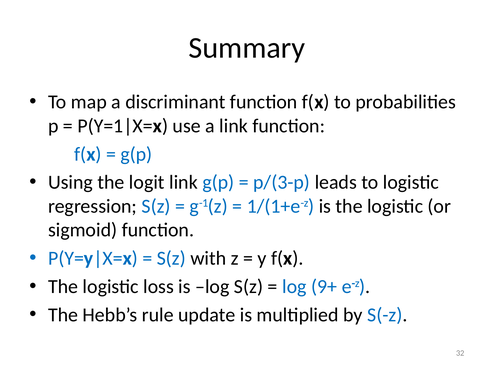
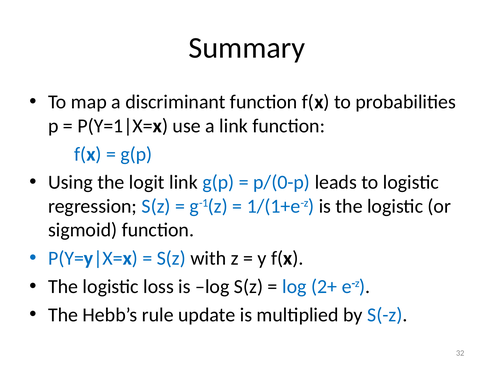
p/(3-p: p/(3-p -> p/(0-p (282, 183)
9+: 9+ -> 2+ (324, 287)
